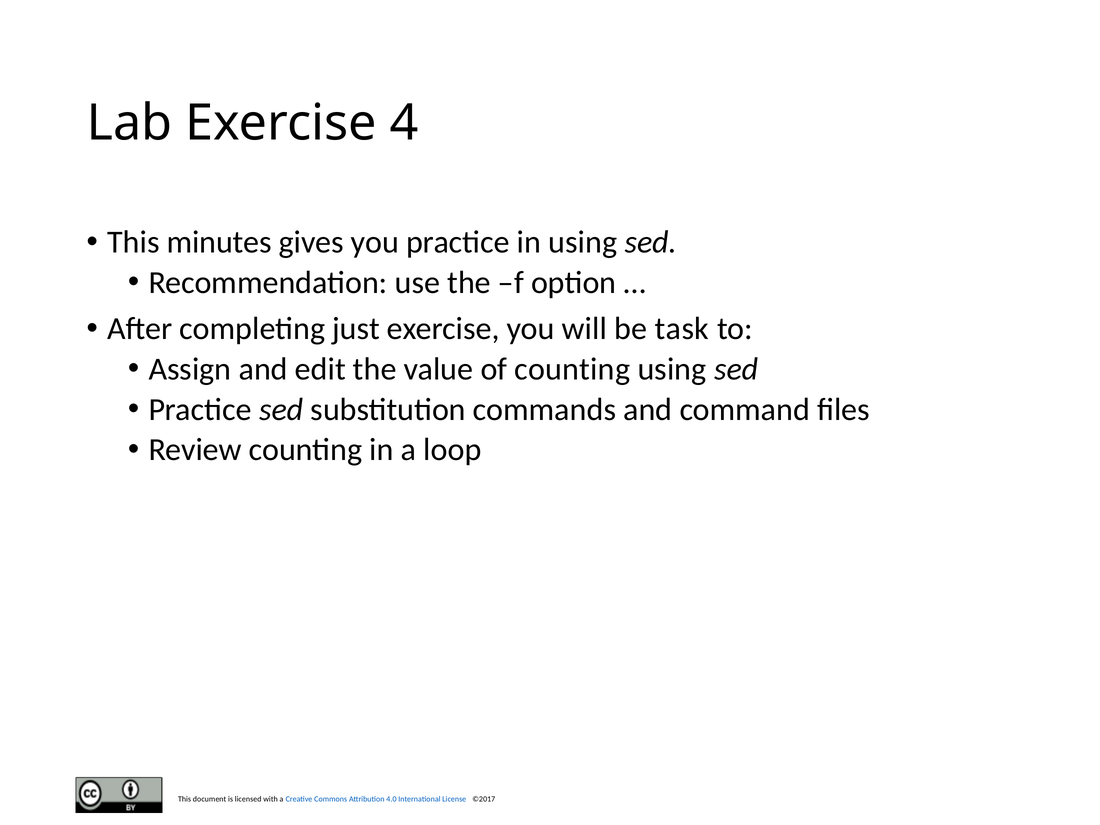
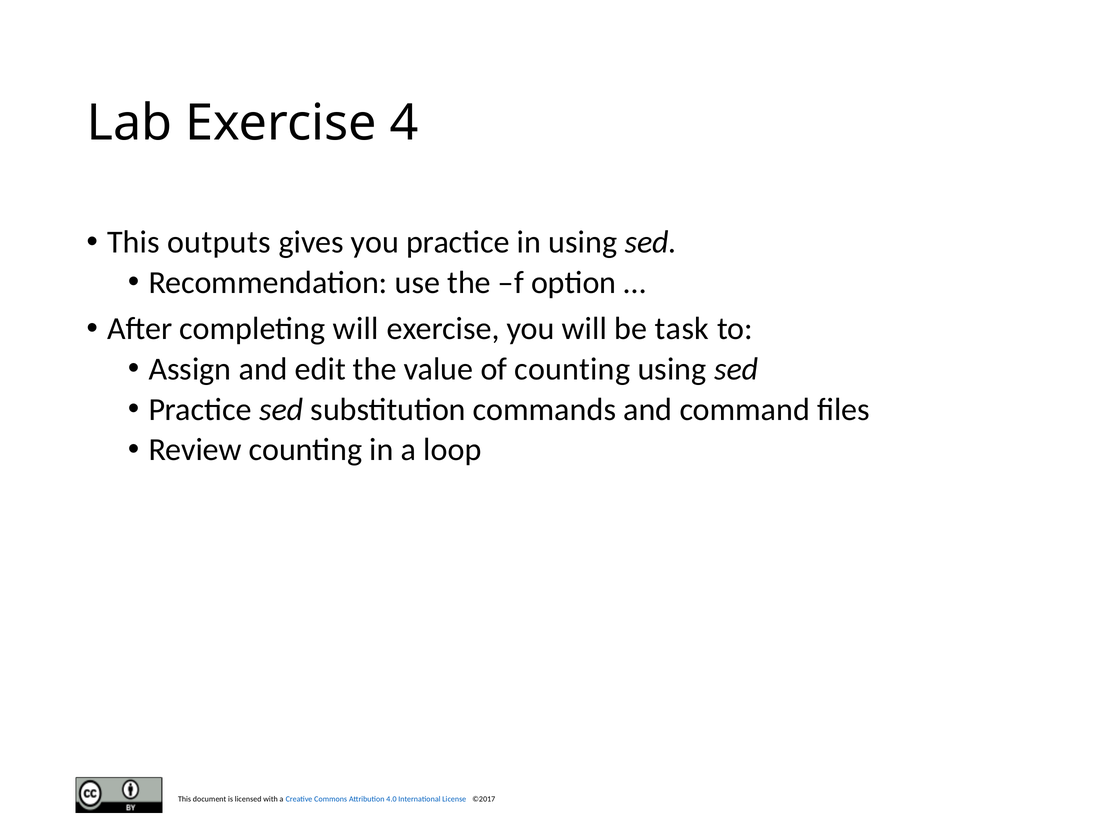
minutes: minutes -> outputs (219, 242)
completing just: just -> will (356, 329)
